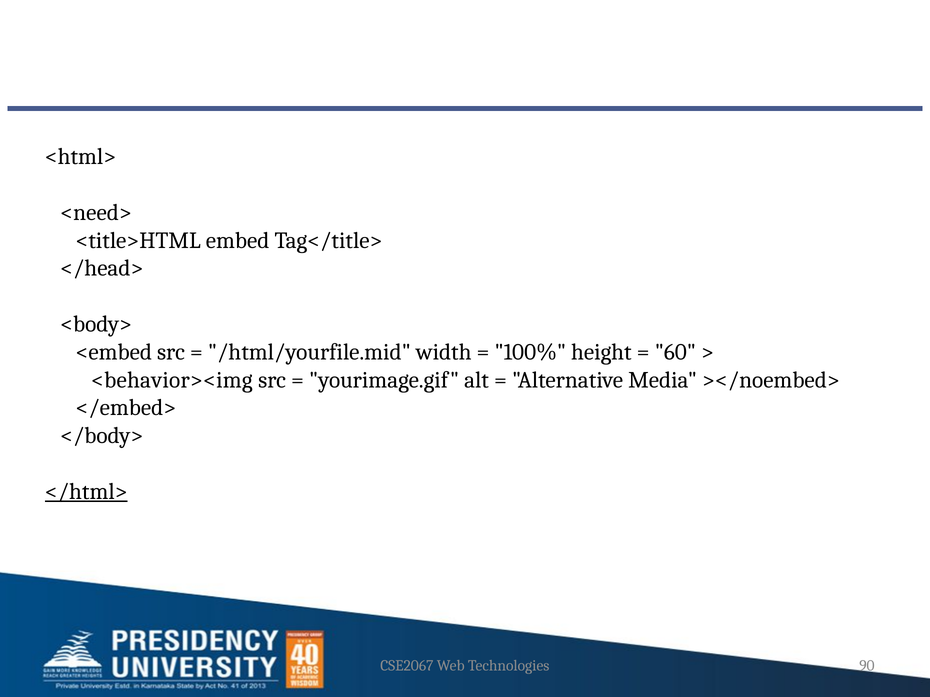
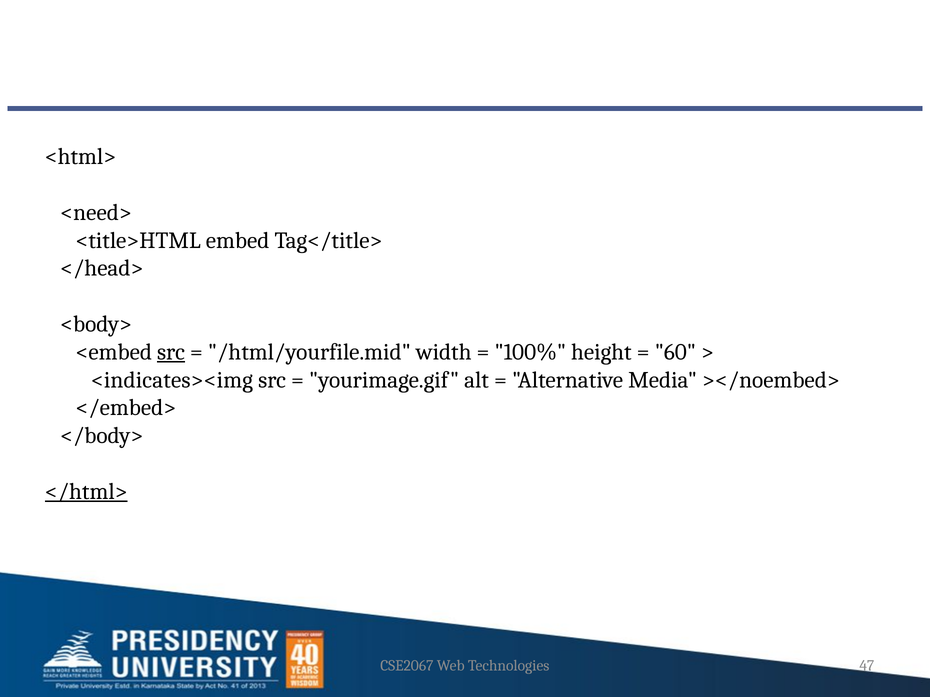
src underline: none -> present (171, 352)
<behavior><img: <behavior><img -> <indicates><img (172, 380)
90: 90 -> 47 (867, 666)
